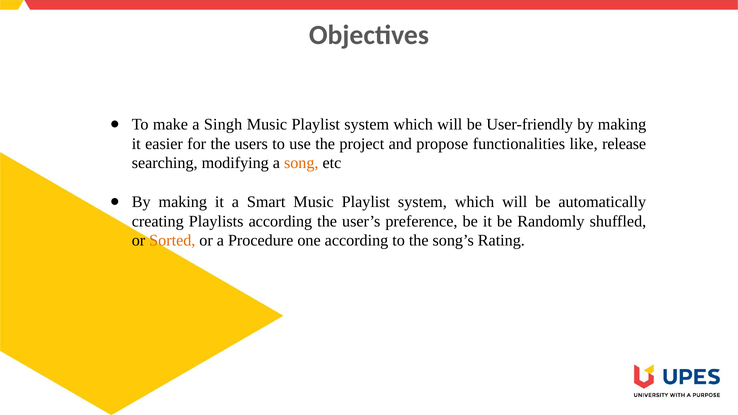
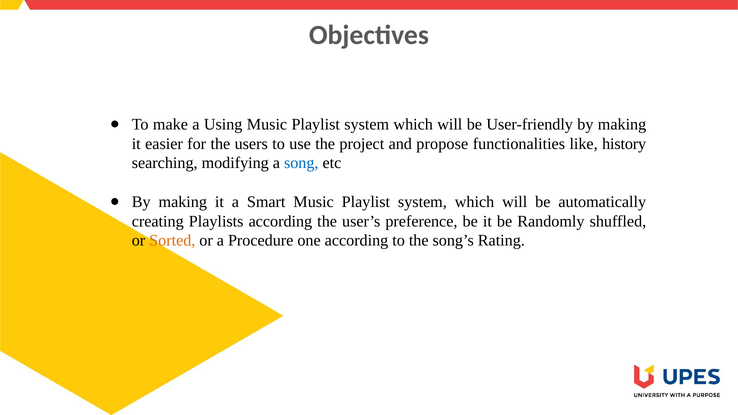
Singh: Singh -> Using (223, 124)
release: release -> history (624, 144)
song colour: orange -> blue (301, 163)
